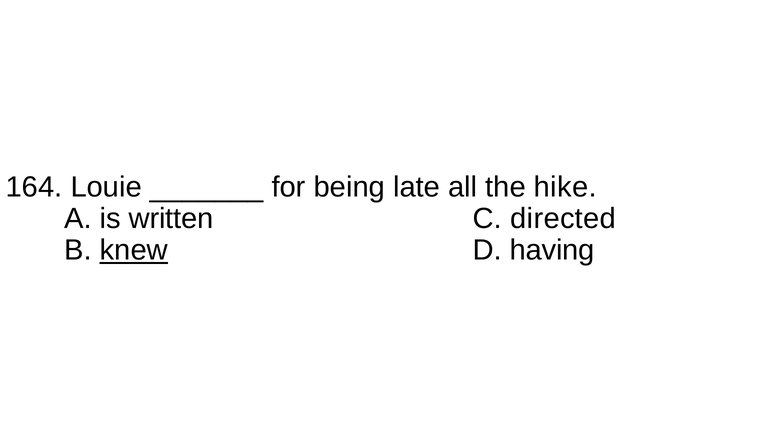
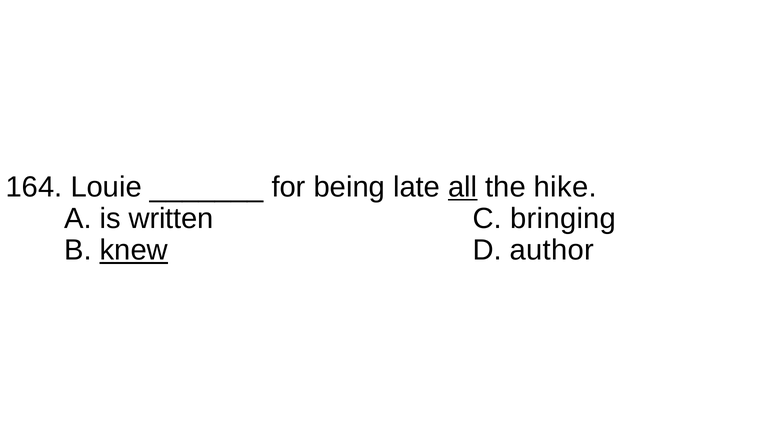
all underline: none -> present (463, 187)
directed: directed -> bringing (563, 219)
having: having -> author (552, 250)
